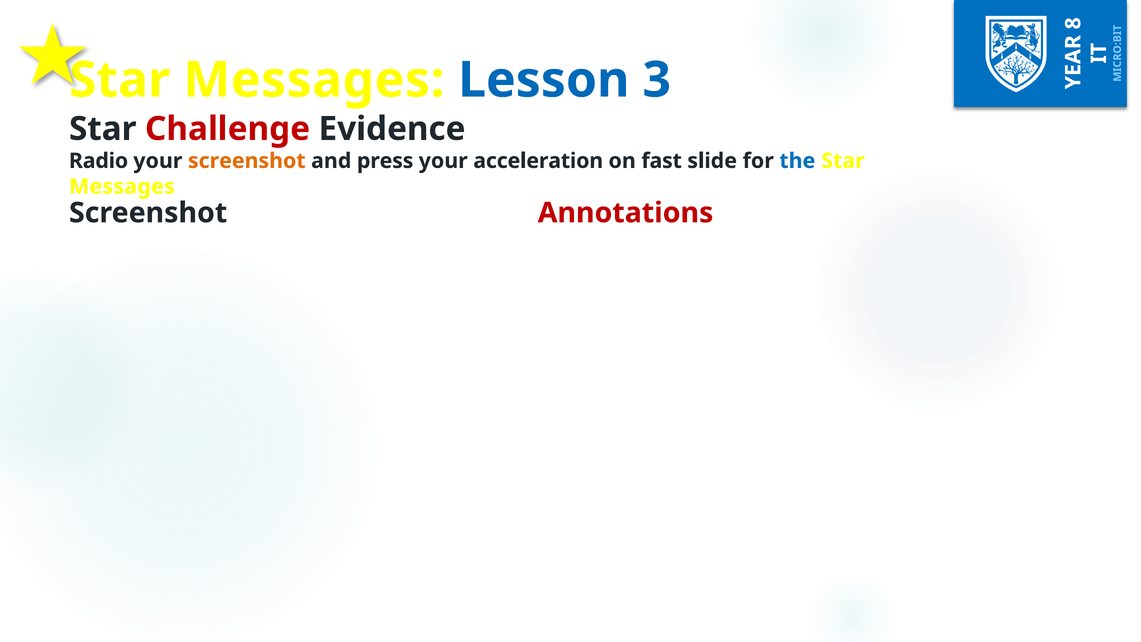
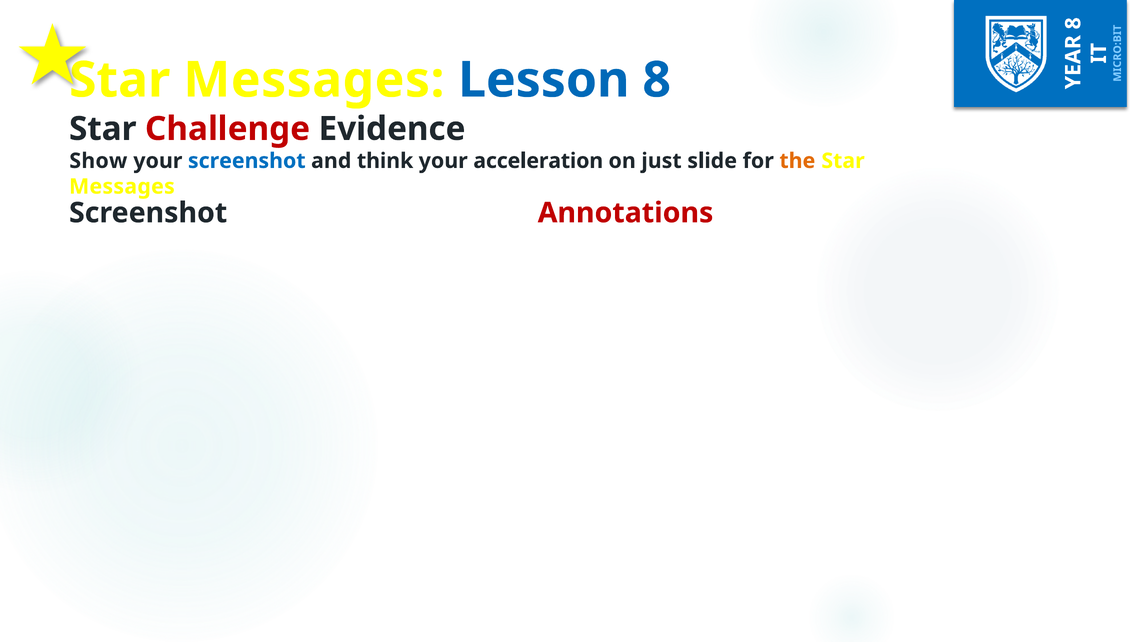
Lesson 3: 3 -> 8 (657, 80)
Radio: Radio -> Show (98, 161)
screenshot colour: orange -> blue (247, 161)
press: press -> think (385, 161)
fast: fast -> just (662, 161)
the colour: blue -> orange (797, 161)
